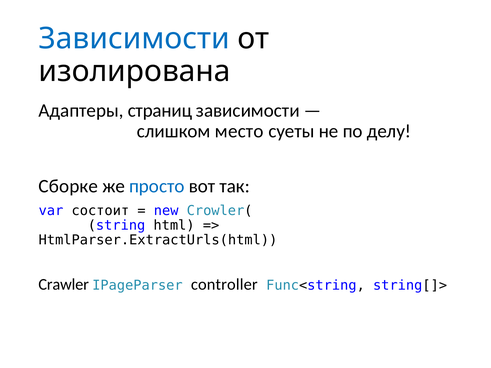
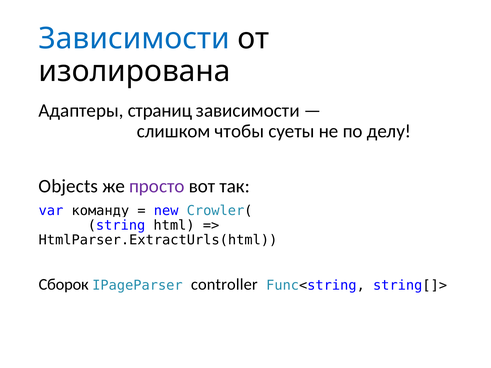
место: место -> чтобы (239, 131)
Сборке: Сборке -> Objects (68, 186)
просто colour: blue -> purple (157, 186)
состоит: состоит -> команду (100, 211)
Crawler: Crawler -> Сборок (64, 285)
